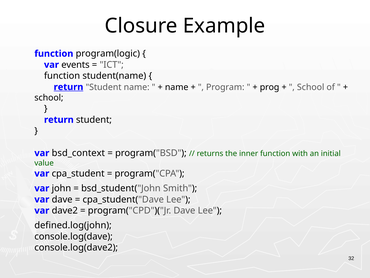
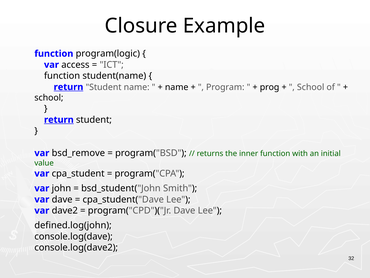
events: events -> access (75, 65)
return underline: none -> present (59, 120)
bsd_context: bsd_context -> bsd_remove (78, 153)
